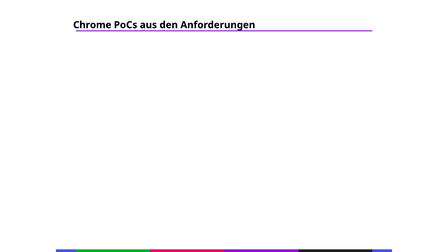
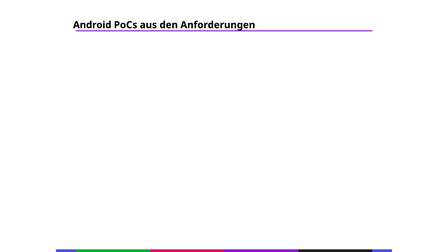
Chrome: Chrome -> Android (92, 25)
